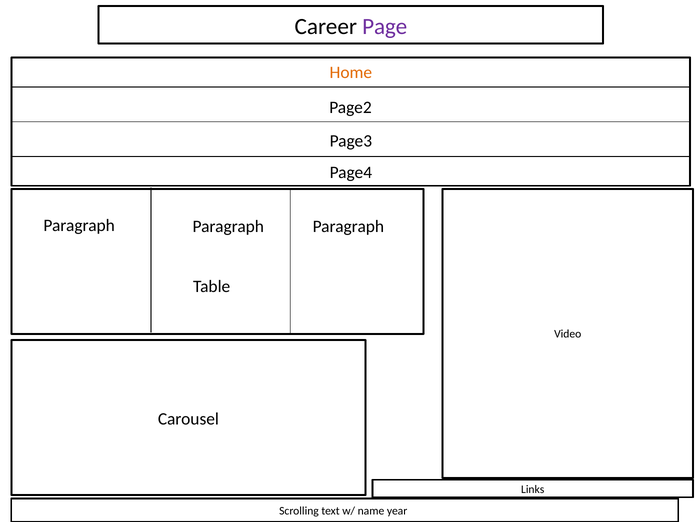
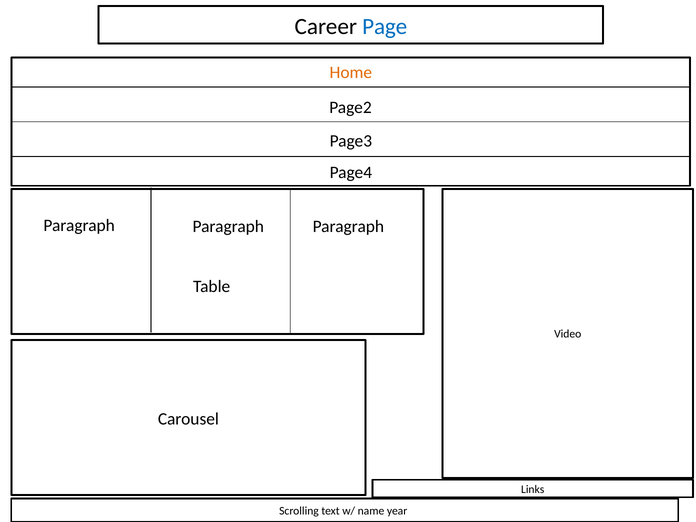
Page colour: purple -> blue (385, 26)
